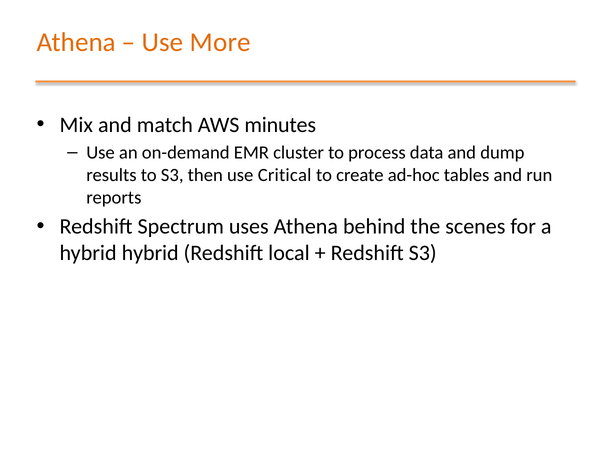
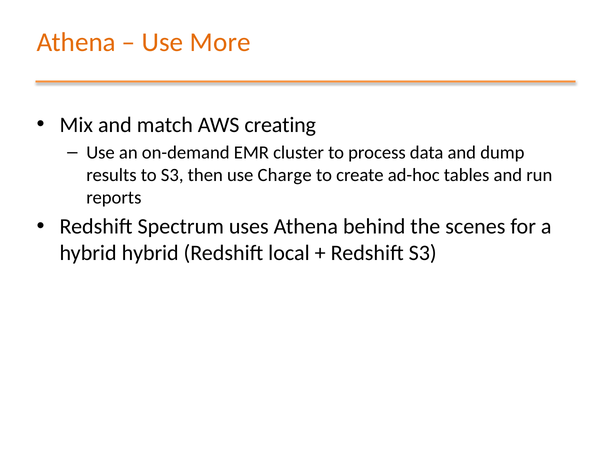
minutes: minutes -> creating (280, 125)
Critical: Critical -> Charge (285, 175)
